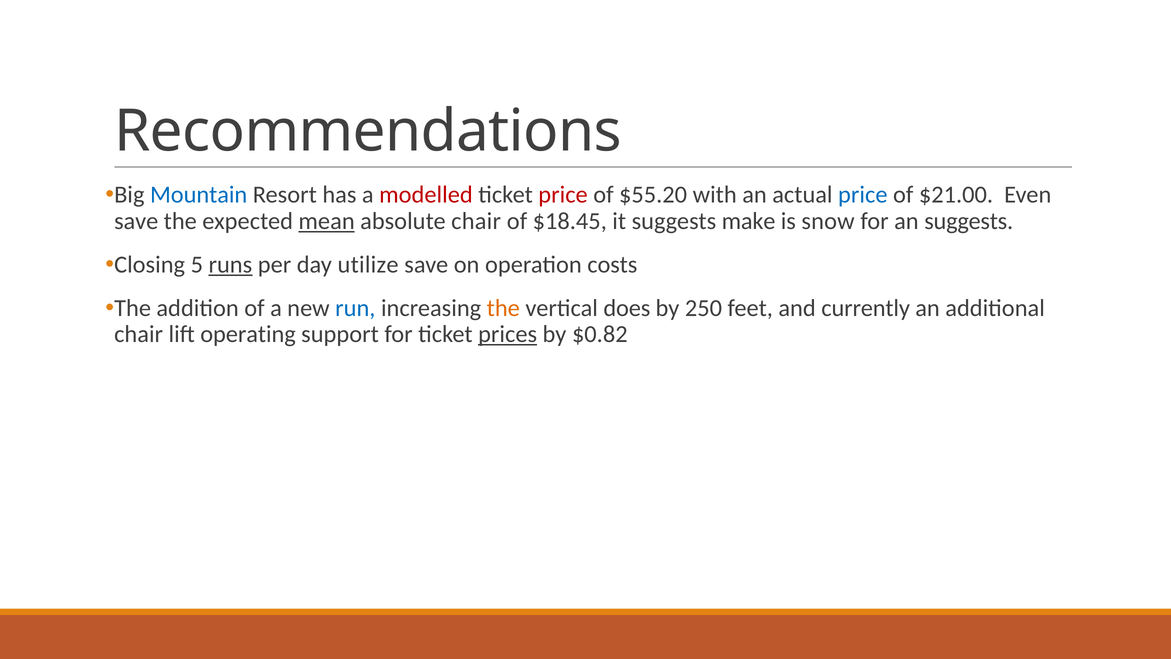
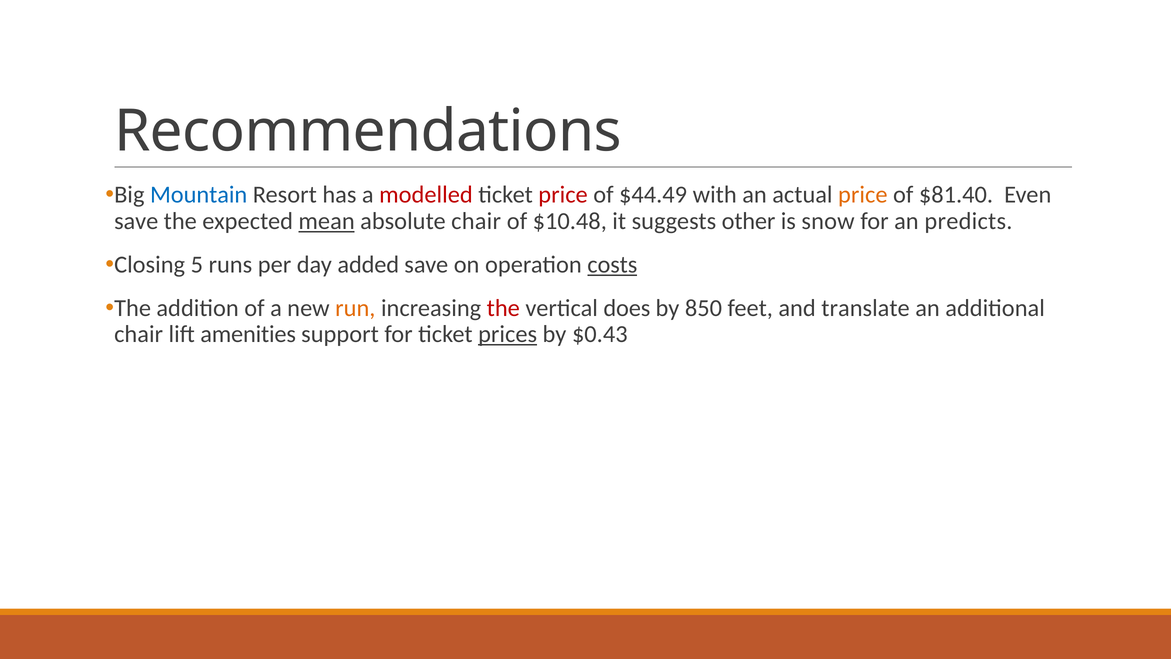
$55.20: $55.20 -> $44.49 (653, 195)
price colour: blue -> orange (863, 195)
$21.00: $21.00 -> $81.40 (956, 195)
$18.45: $18.45 -> $10.48 (570, 221)
make: make -> other (749, 221)
an suggests: suggests -> predicts (968, 221)
runs underline: present -> none (230, 264)
utilize: utilize -> added (368, 264)
costs underline: none -> present (612, 264)
run colour: blue -> orange (355, 308)
the colour: orange -> red (503, 308)
250: 250 -> 850 (703, 308)
currently: currently -> translate (866, 308)
operating: operating -> amenities (248, 334)
$0.82: $0.82 -> $0.43 (600, 334)
